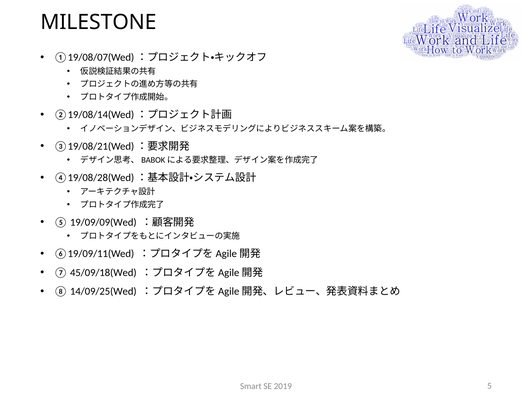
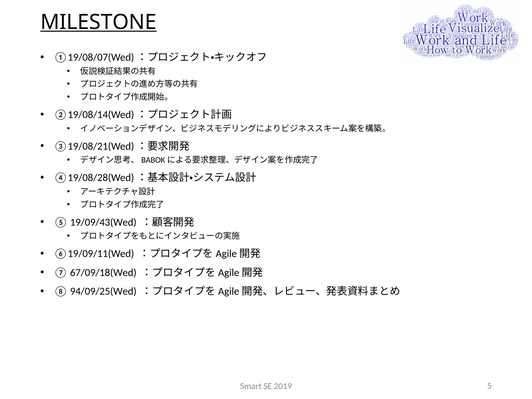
MILESTONE underline: none -> present (98, 22)
19/09/09(Wed: 19/09/09(Wed -> 19/09/43(Wed (103, 222)
45/09/18(Wed: 45/09/18(Wed -> 67/09/18(Wed (103, 273)
14/09/25(Wed: 14/09/25(Wed -> 94/09/25(Wed (103, 291)
